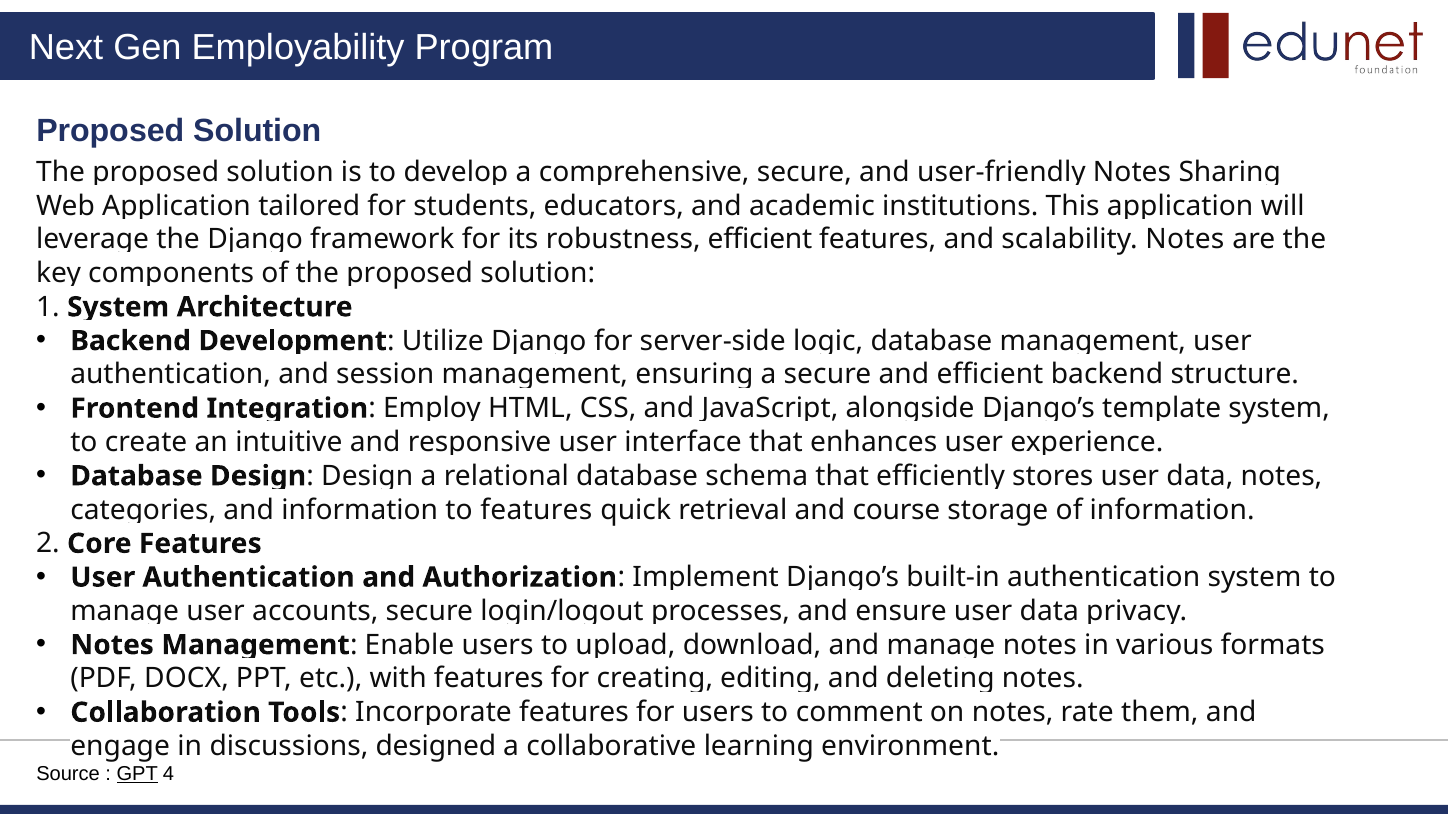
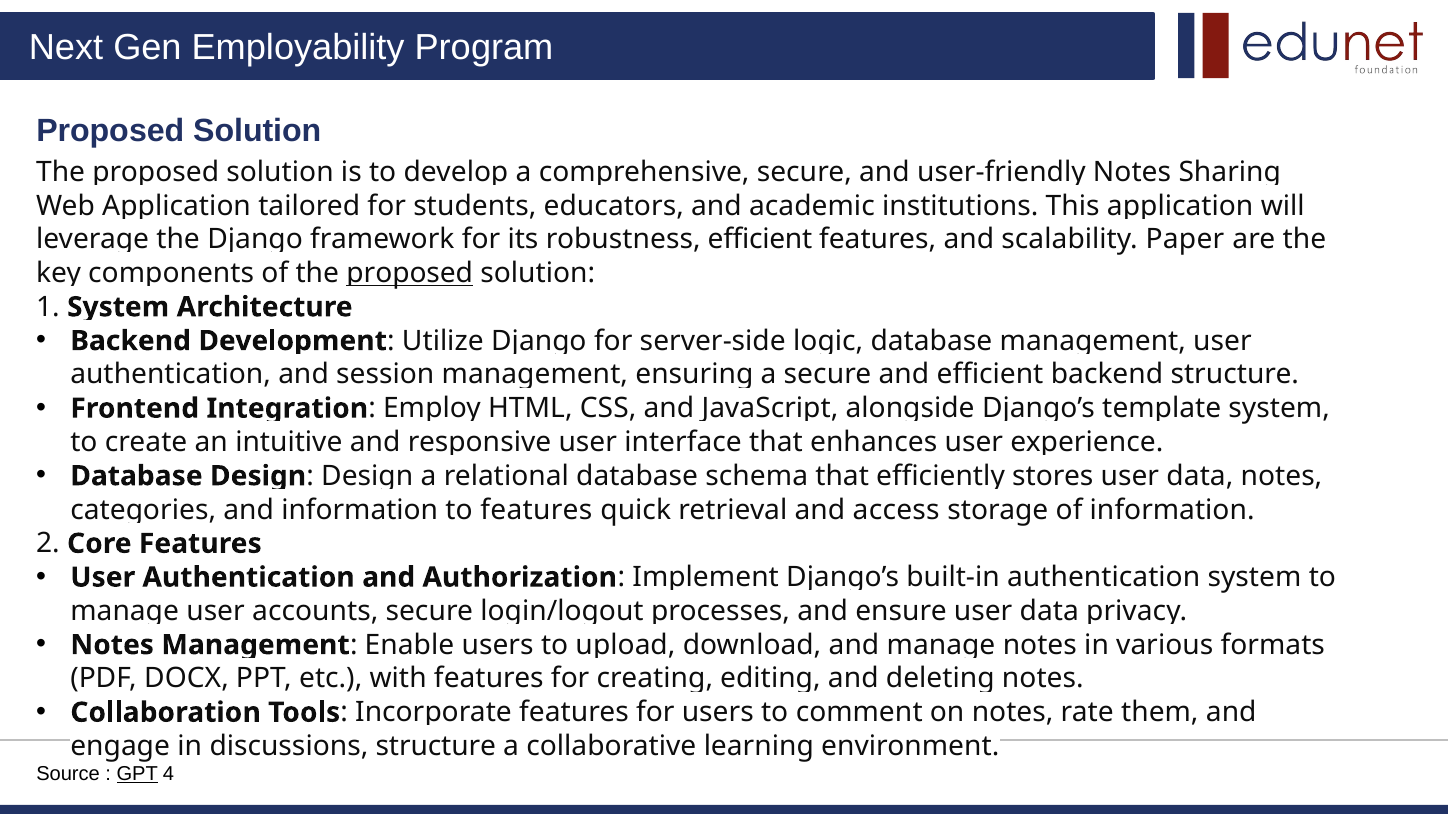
scalability Notes: Notes -> Paper (1185, 240)
proposed underline: none -> present (410, 273)
course: course -> access (896, 510)
discussions designed: designed -> structure (436, 747)
